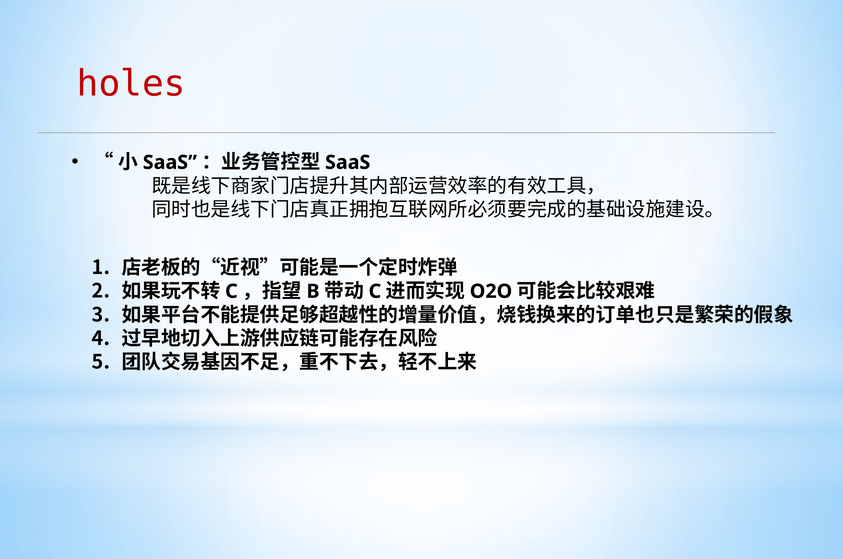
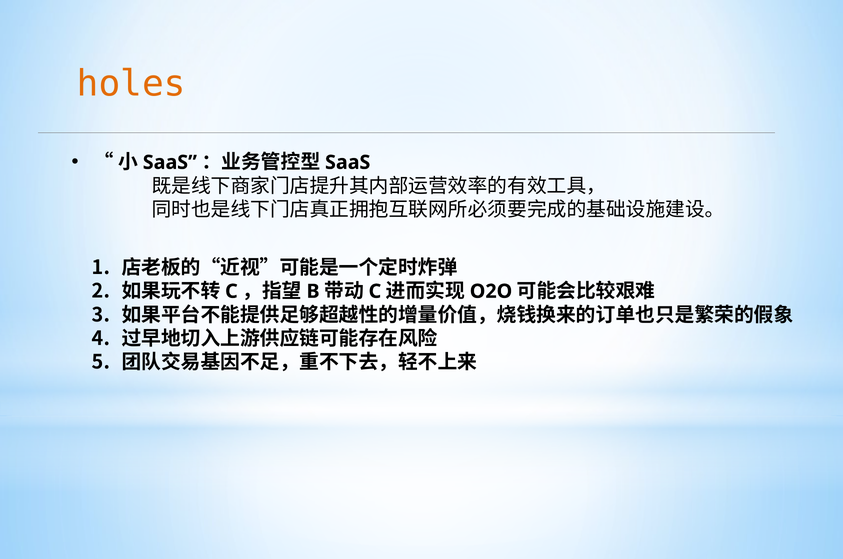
holes colour: red -> orange (131, 84)
